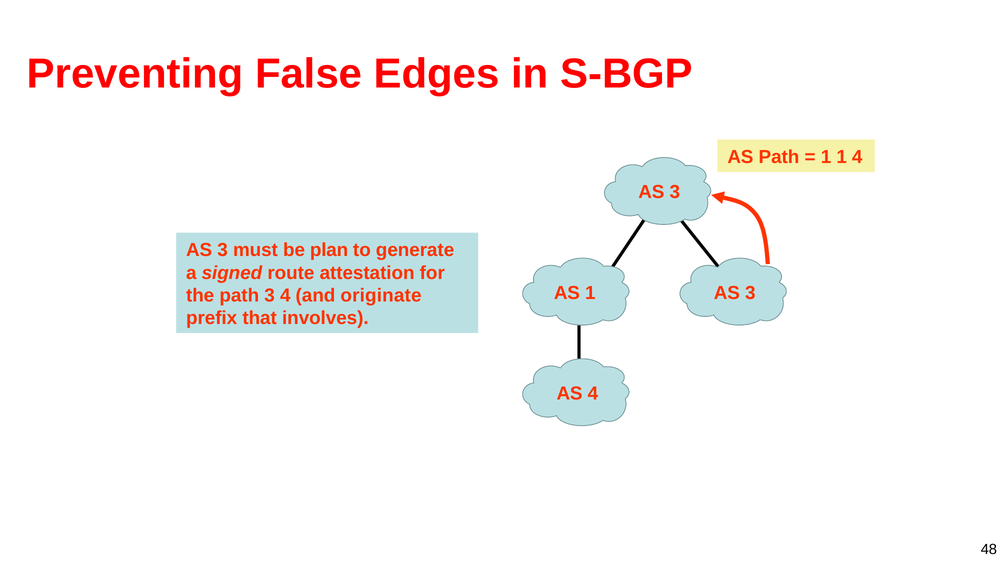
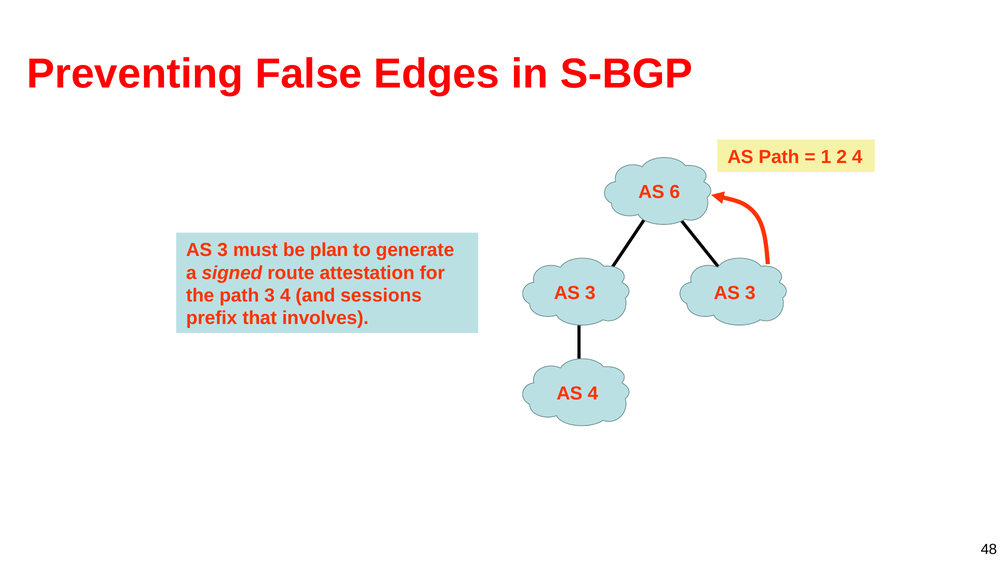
1 1: 1 -> 2 (842, 157)
3: 3 -> 6 (675, 192)
1: 1 -> 3 (590, 293)
originate: originate -> sessions (381, 296)
